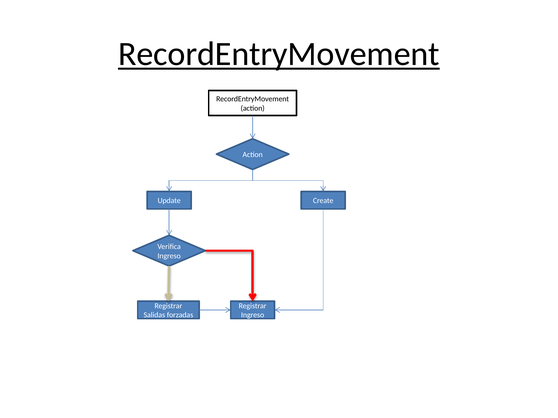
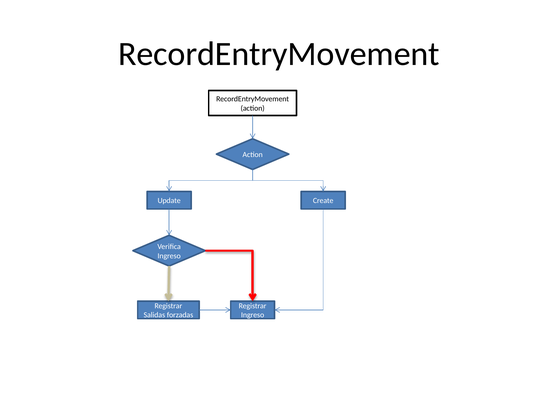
RecordEntryMovement underline: present -> none (279, 54)
